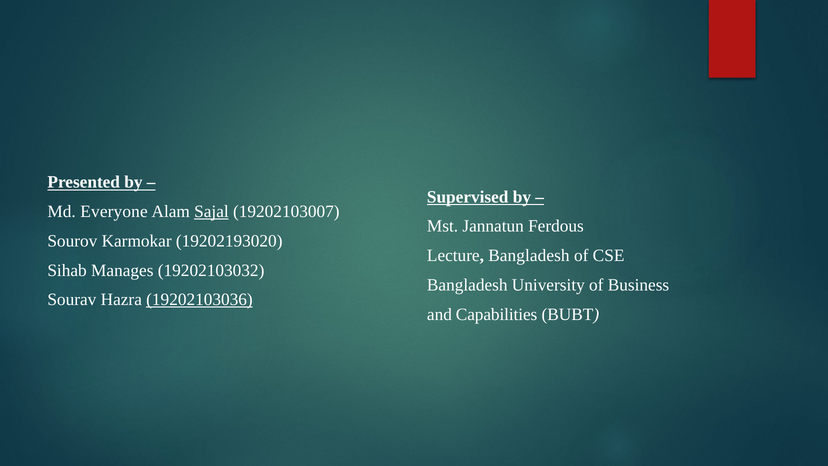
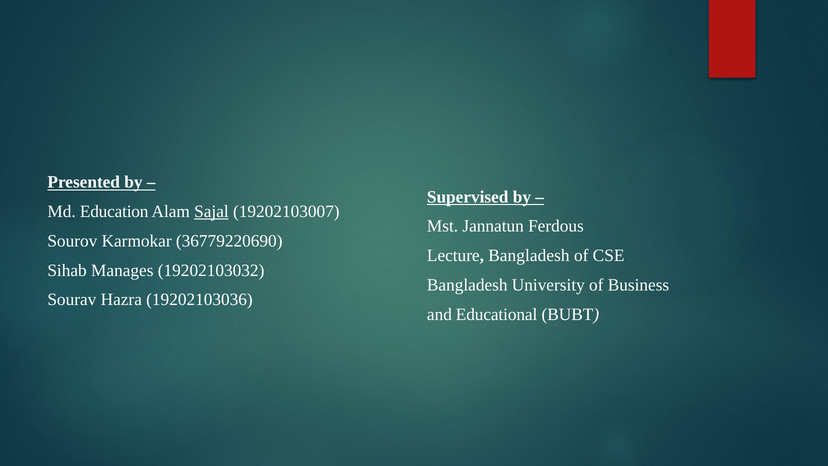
Everyone: Everyone -> Education (114, 211)
19202193020: 19202193020 -> 36779220690 (229, 241)
19202103036 underline: present -> none (199, 300)
Capabilities: Capabilities -> Educational (497, 314)
